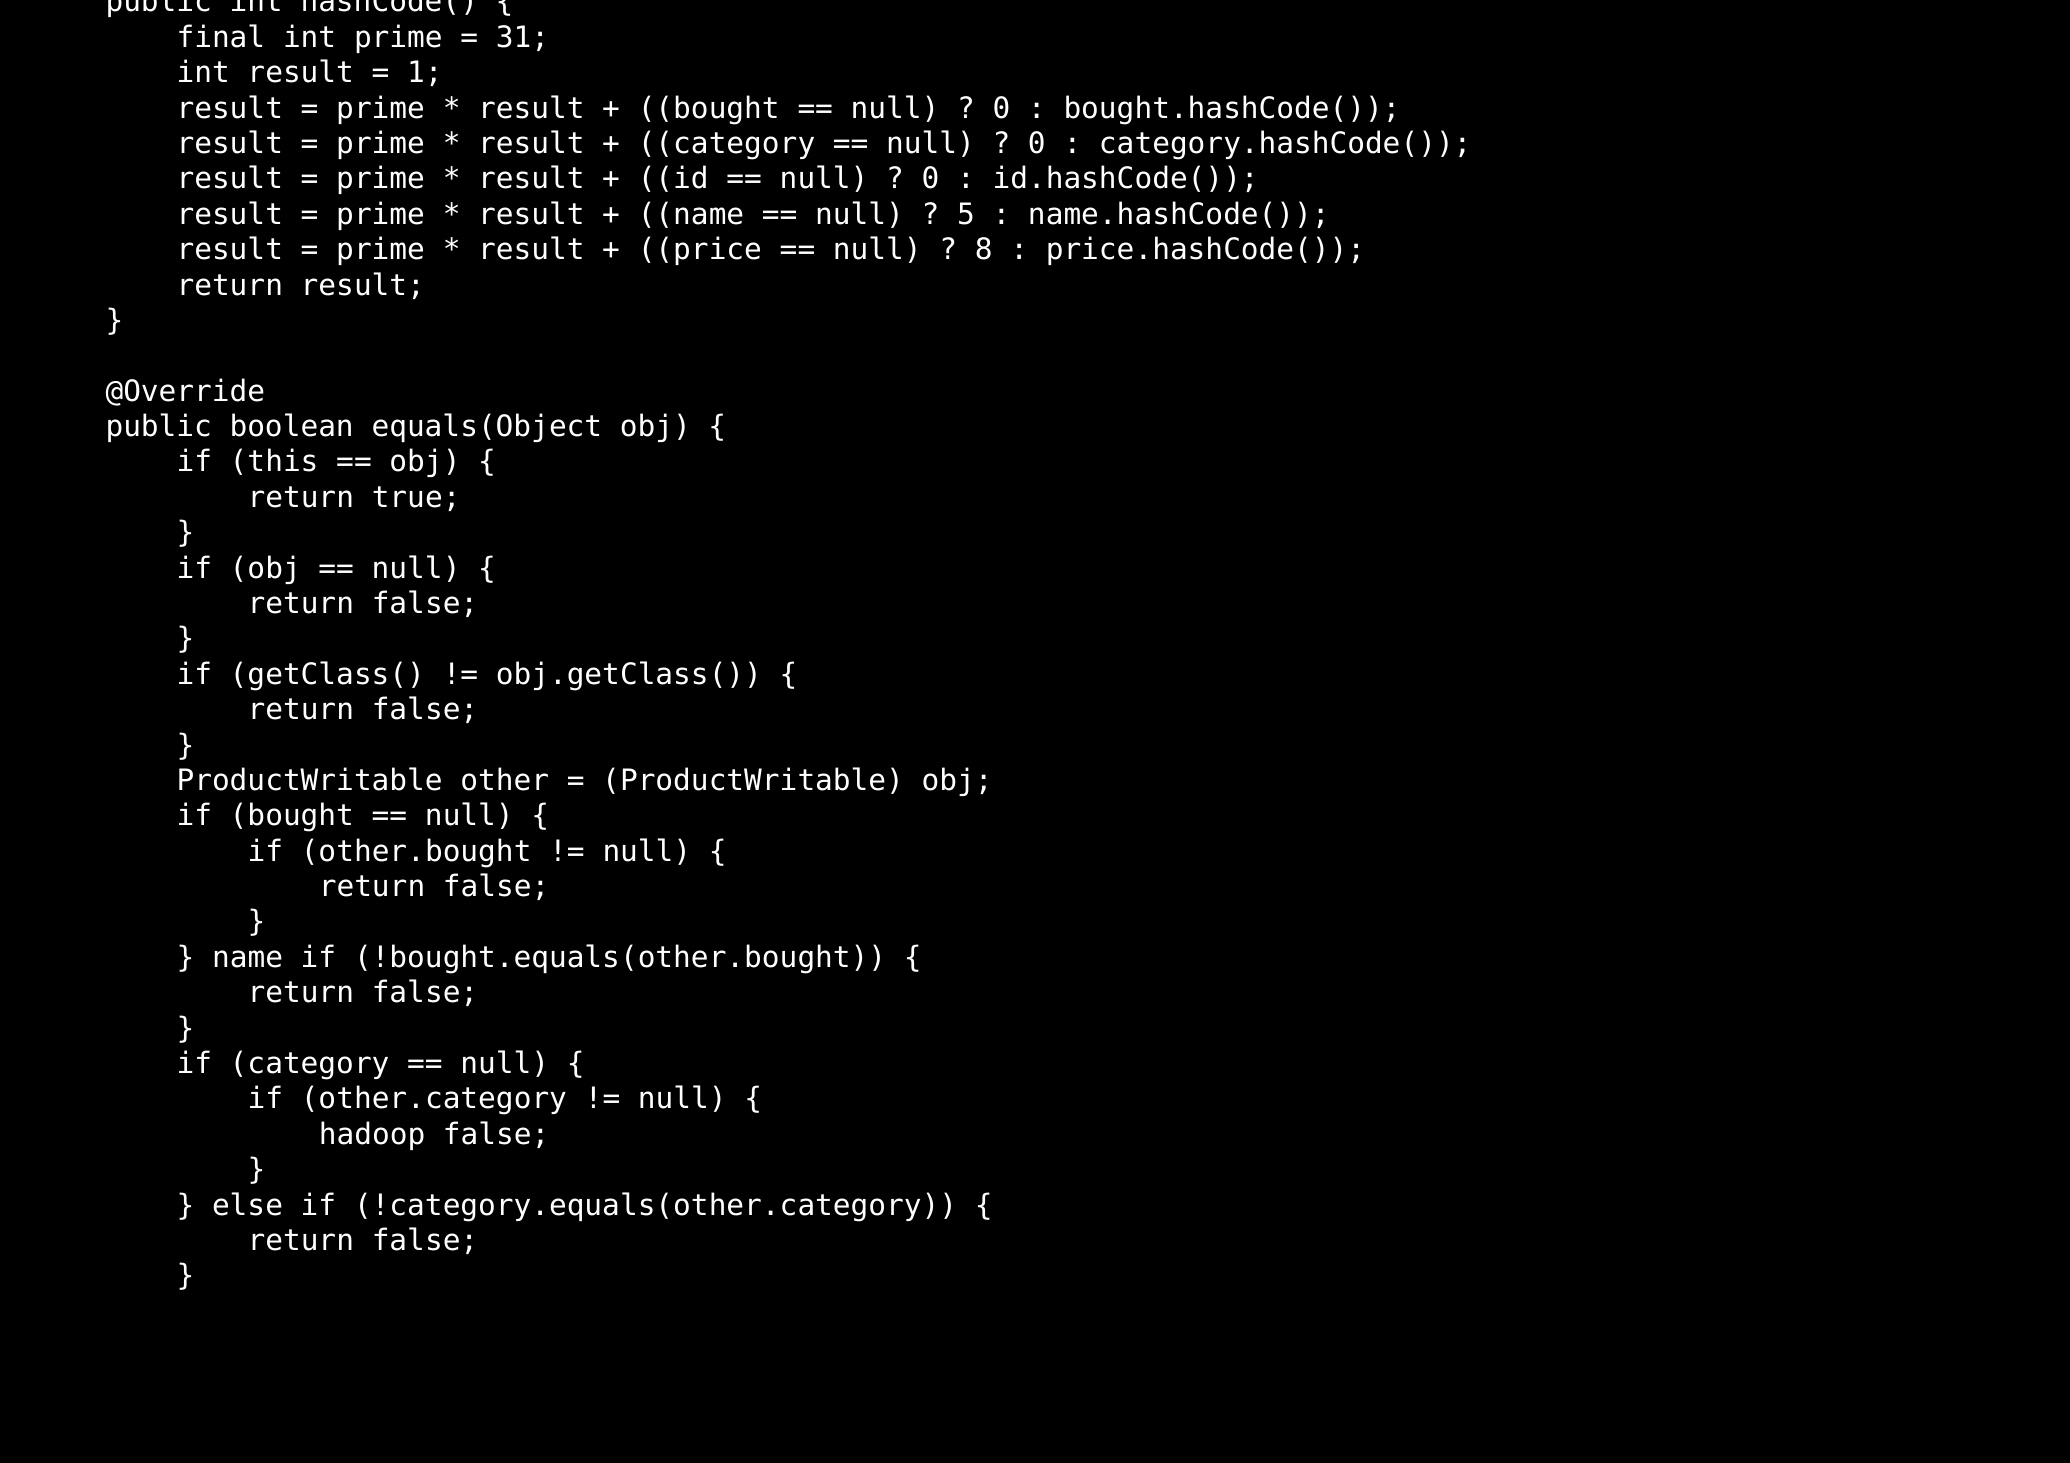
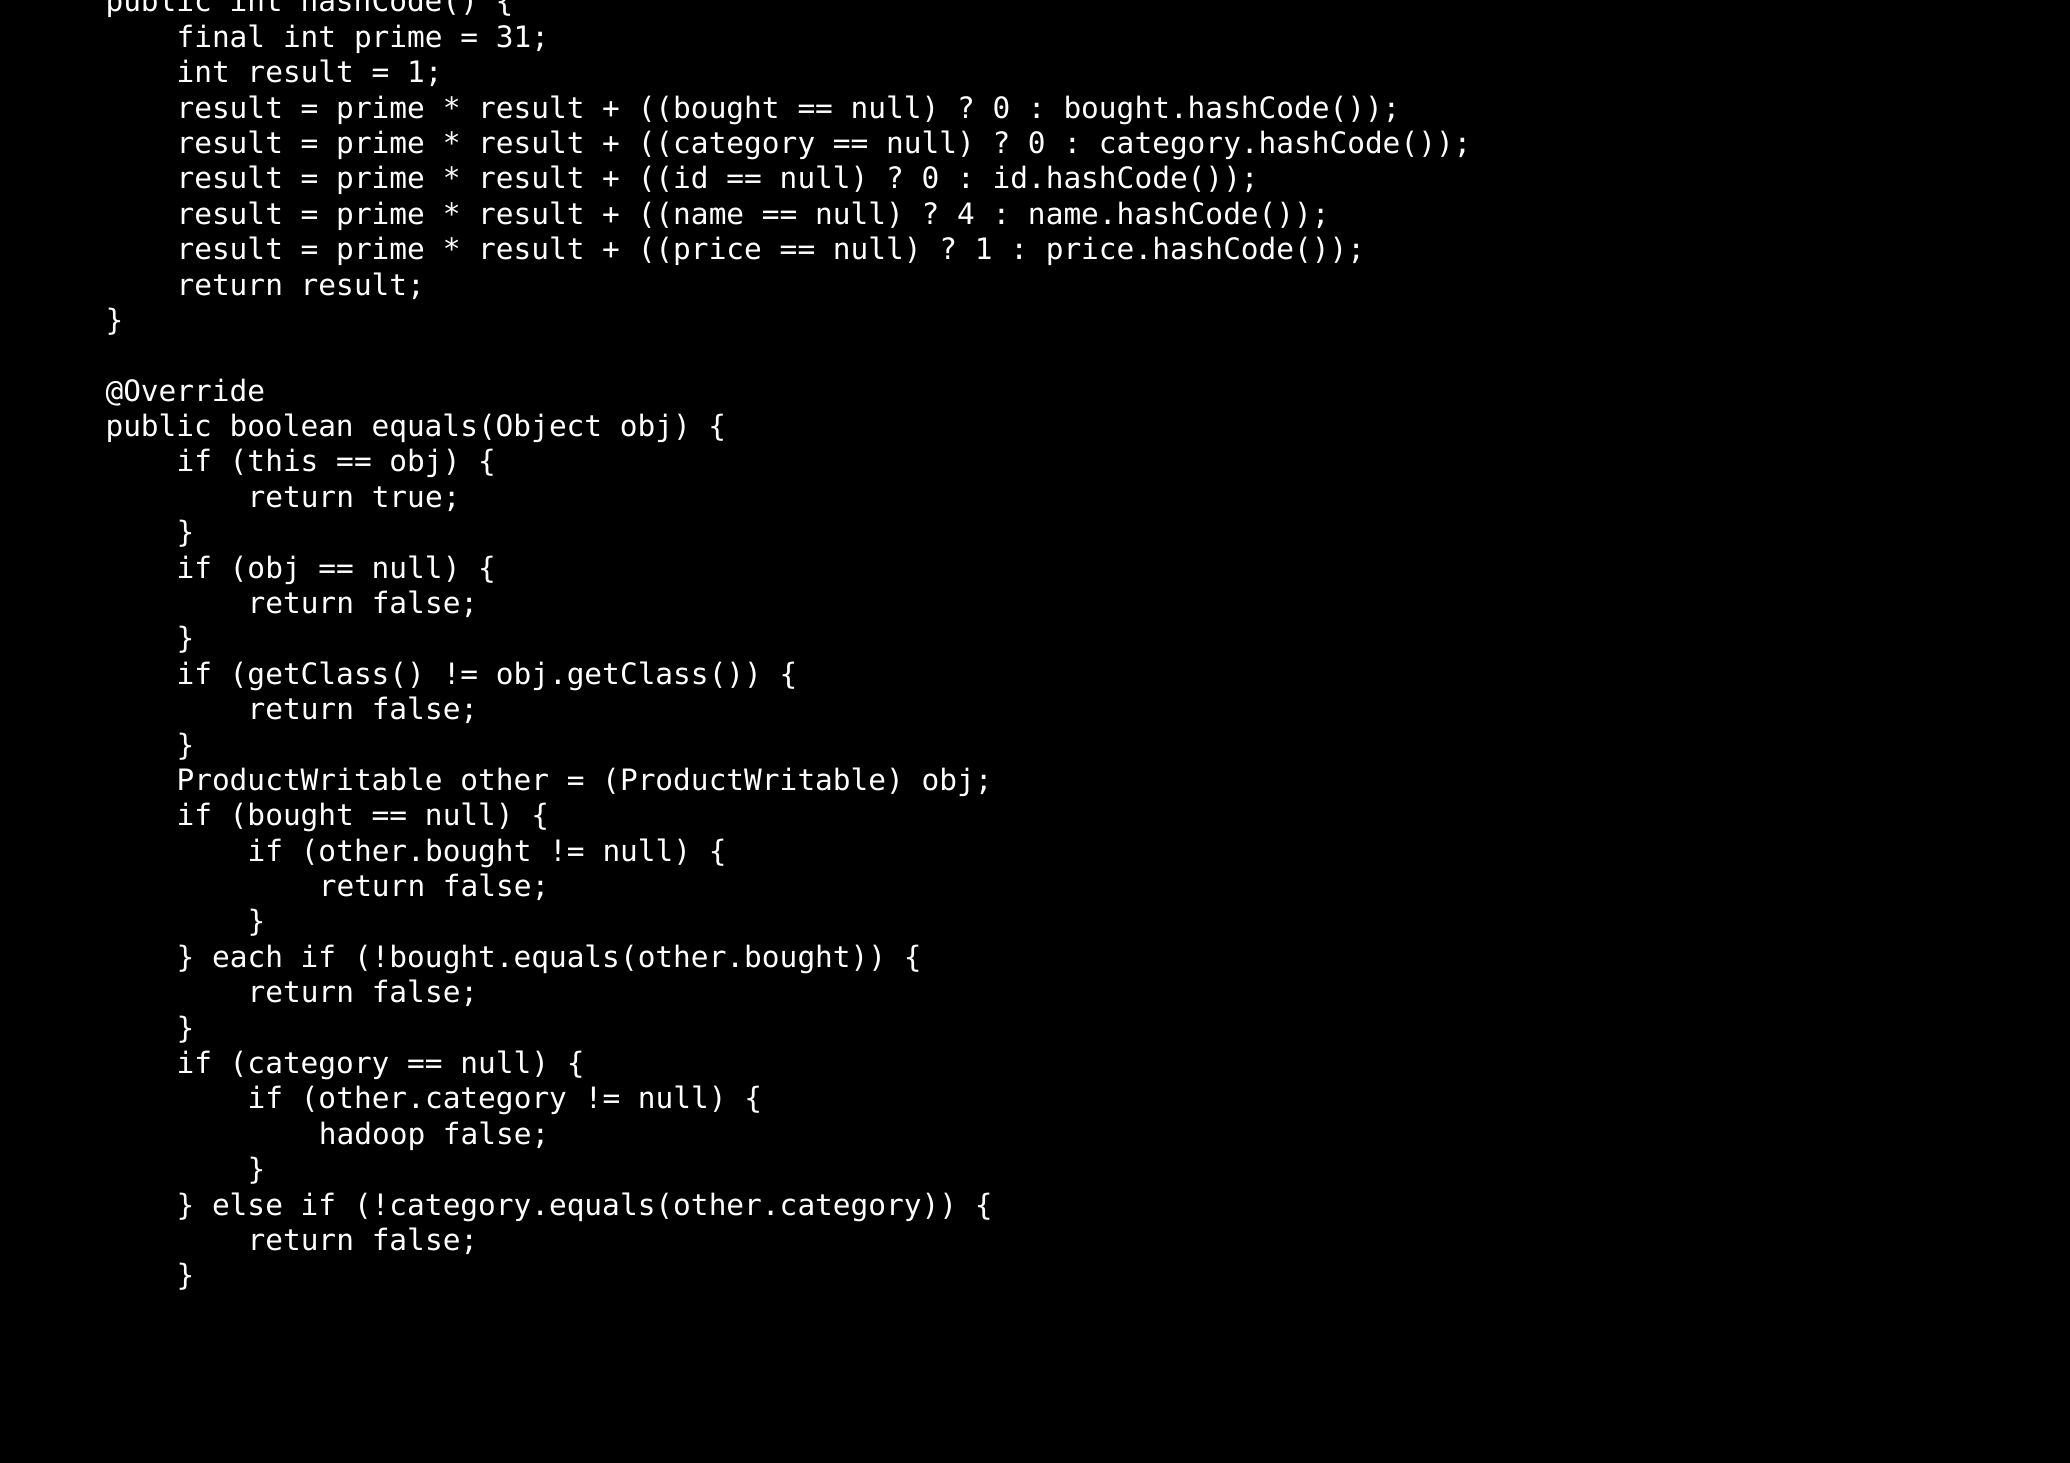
5: 5 -> 4 (966, 215)
8: 8 -> 1 (984, 250)
name: name -> each (248, 958)
